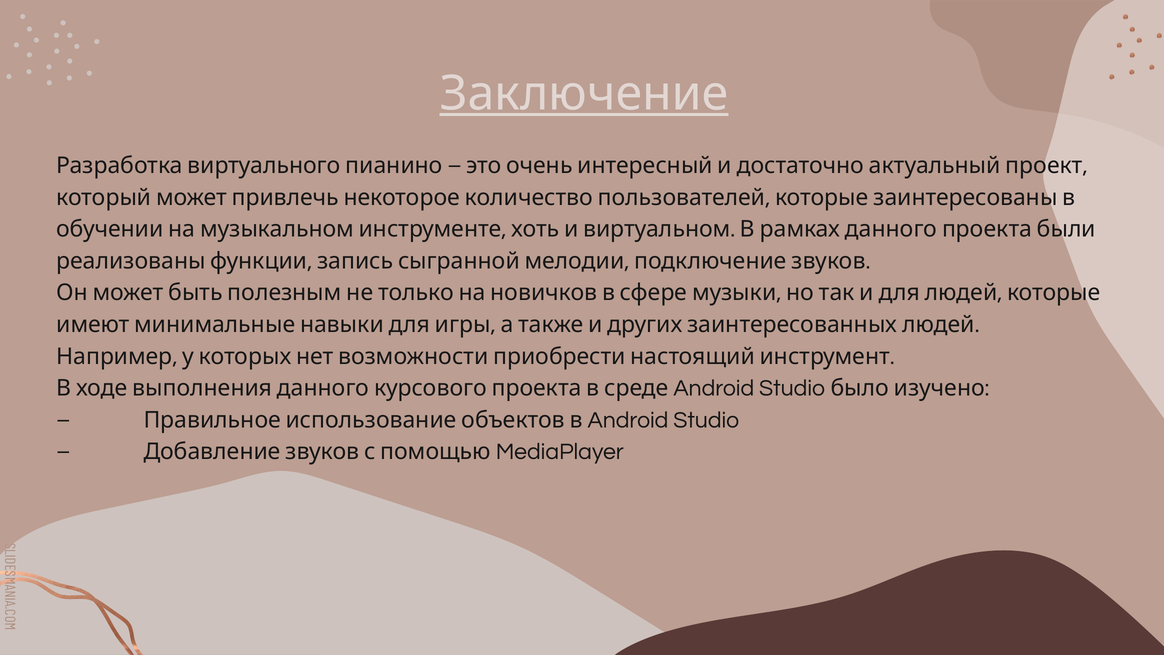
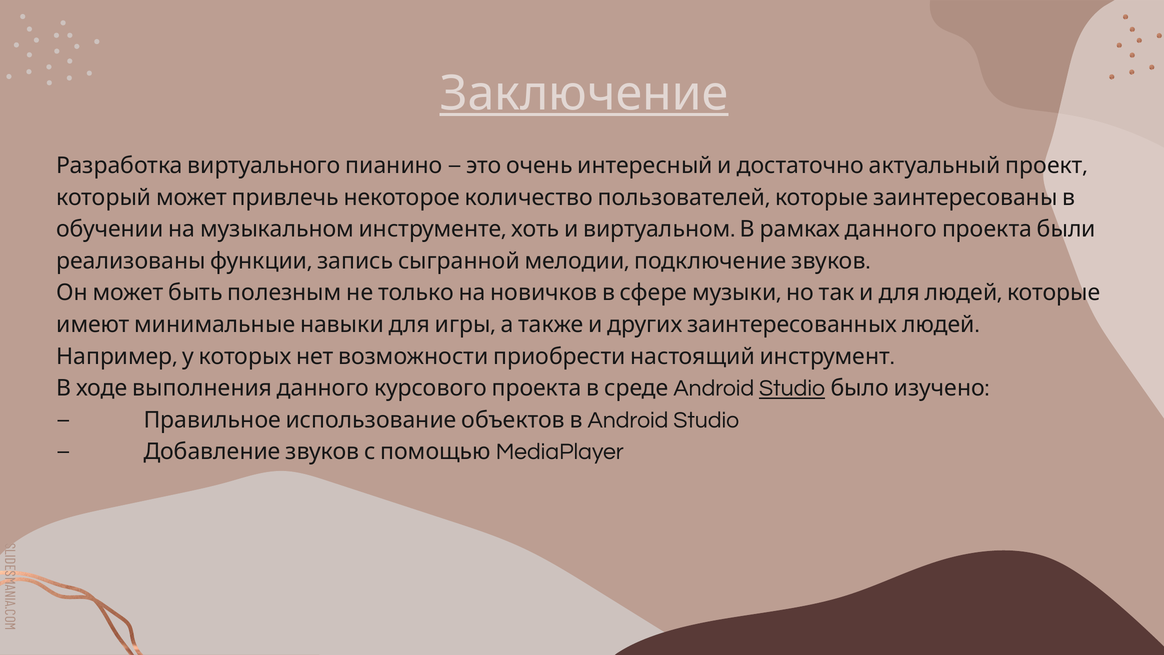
Studio underline: none -> present (792, 388)
